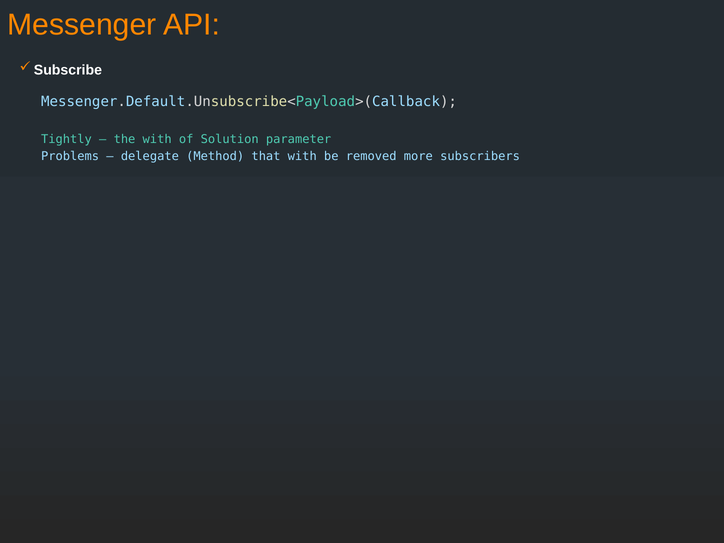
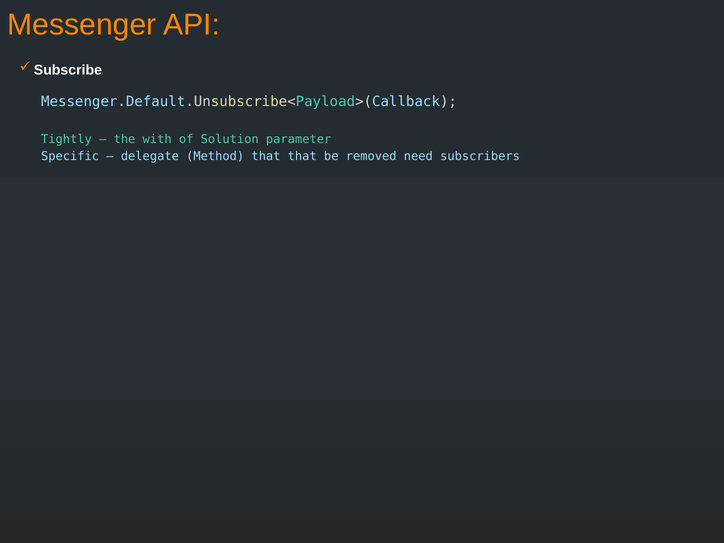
Problems: Problems -> Specific (70, 156)
that with: with -> that (302, 156)
more: more -> need (418, 156)
